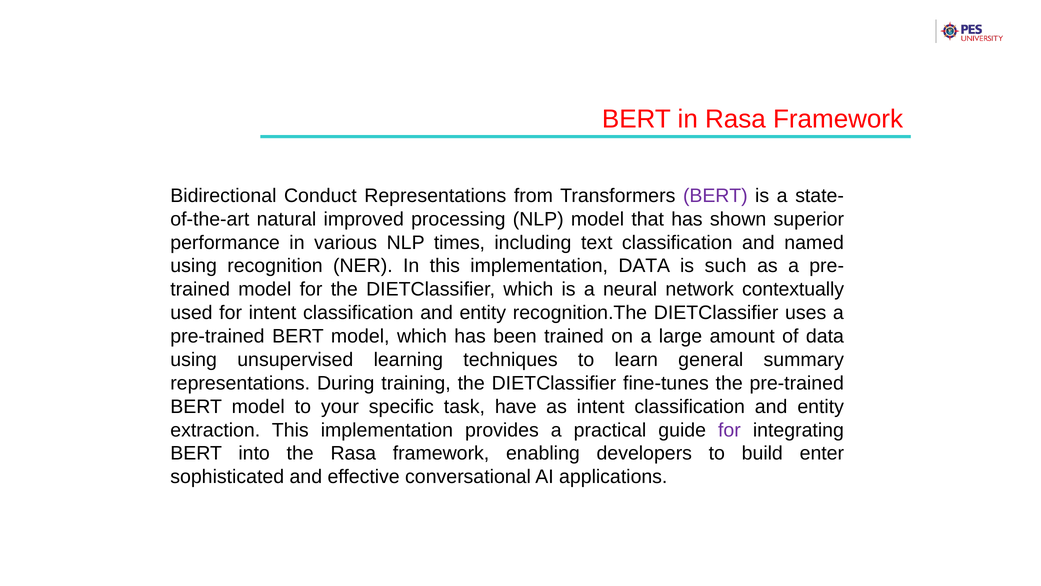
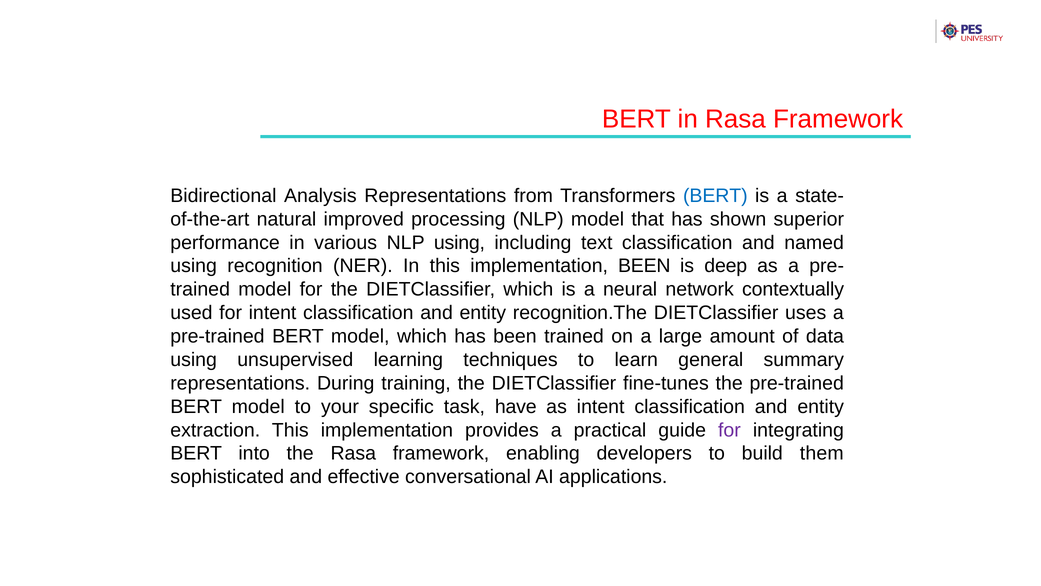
Conduct: Conduct -> Analysis (320, 196)
BERT colour: purple -> blue (715, 196)
NLP times: times -> using (459, 242)
implementation DATA: DATA -> BEEN (644, 266)
such: such -> deep (726, 266)
enter: enter -> them (822, 453)
